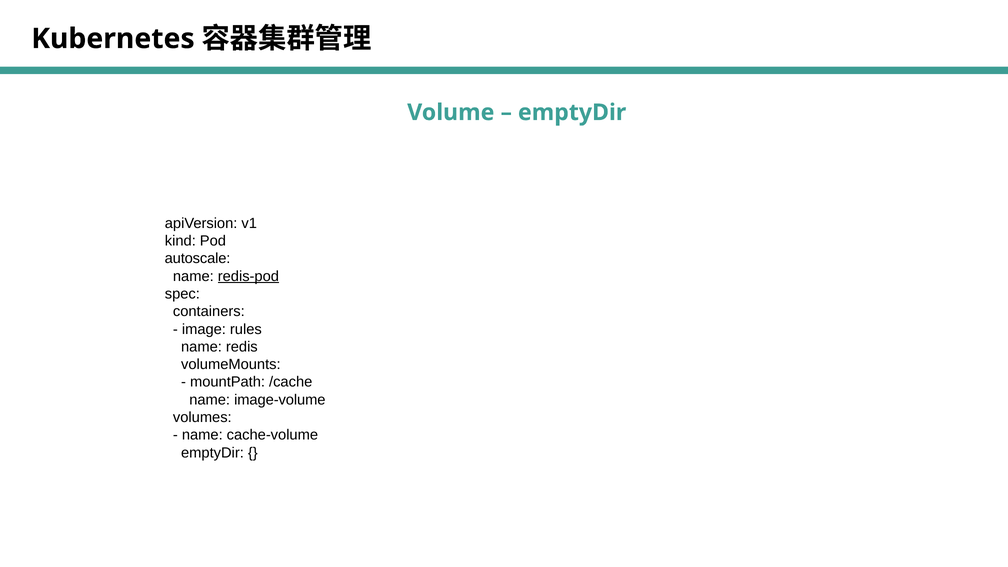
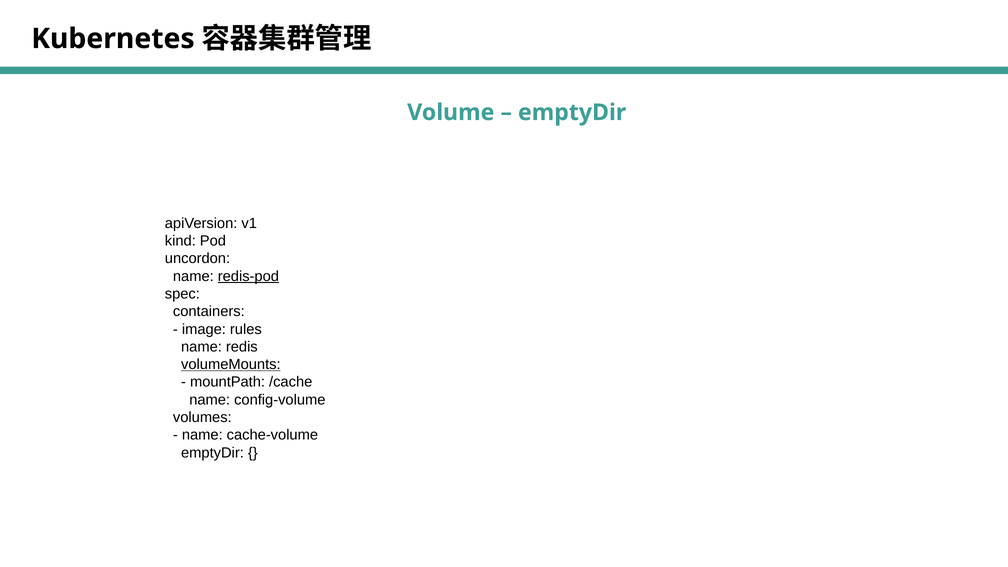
autoscale: autoscale -> uncordon (197, 259)
volumeMounts underline: none -> present (231, 364)
image-volume: image-volume -> config-volume (280, 400)
